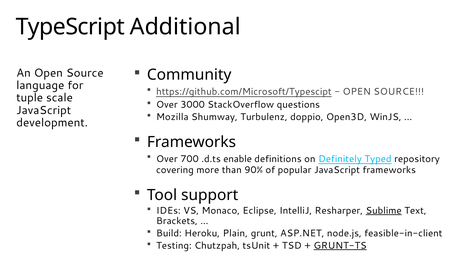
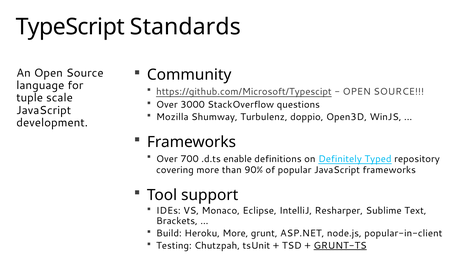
Additional: Additional -> Standards (185, 27)
Sublime underline: present -> none (384, 211)
Heroku Plain: Plain -> More (235, 234)
feasible-in-client: feasible-in-client -> popular-in-client (403, 234)
